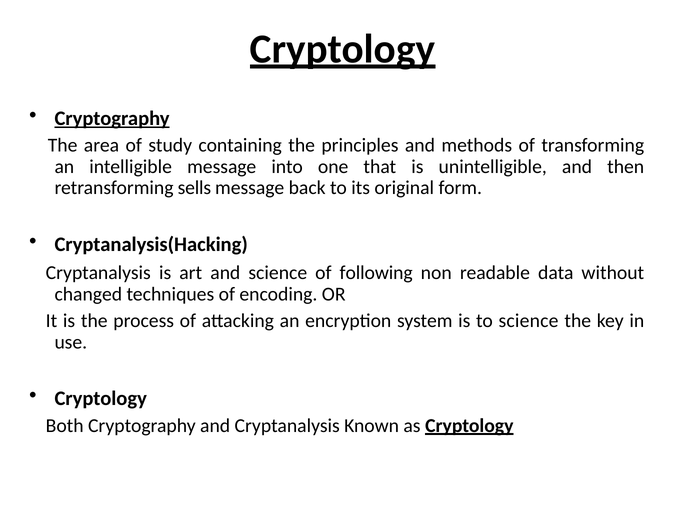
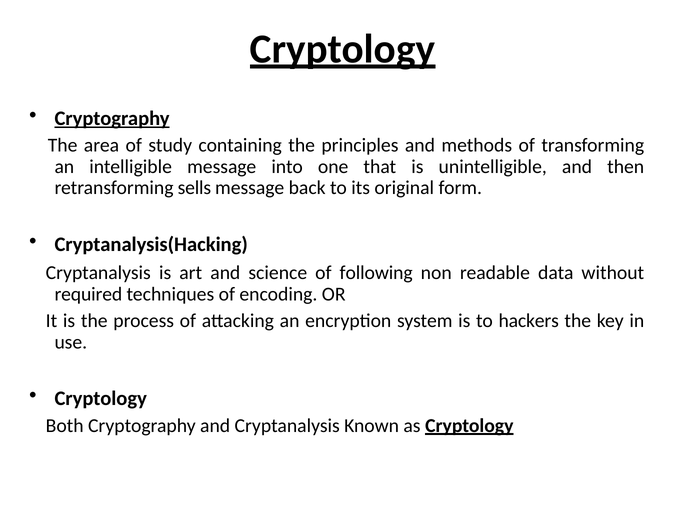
changed: changed -> required (88, 294)
to science: science -> hackers (529, 320)
